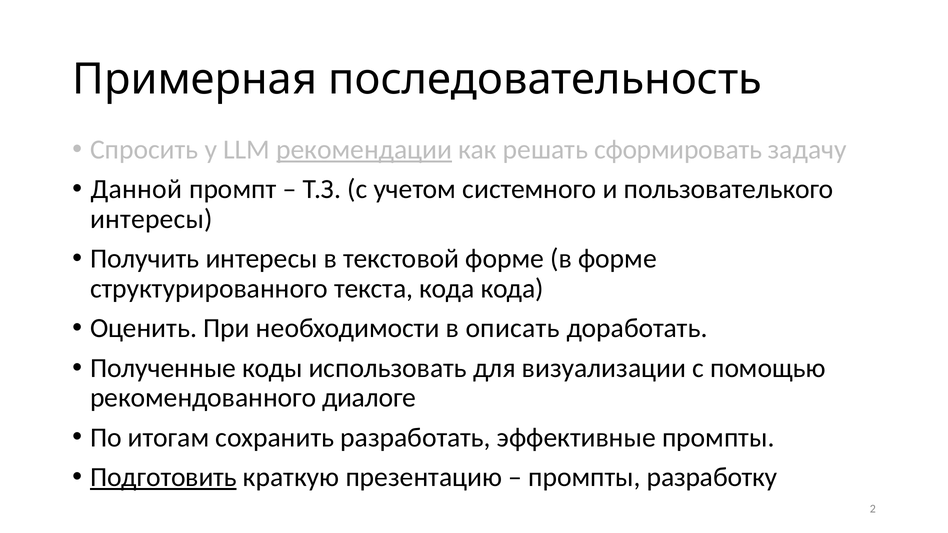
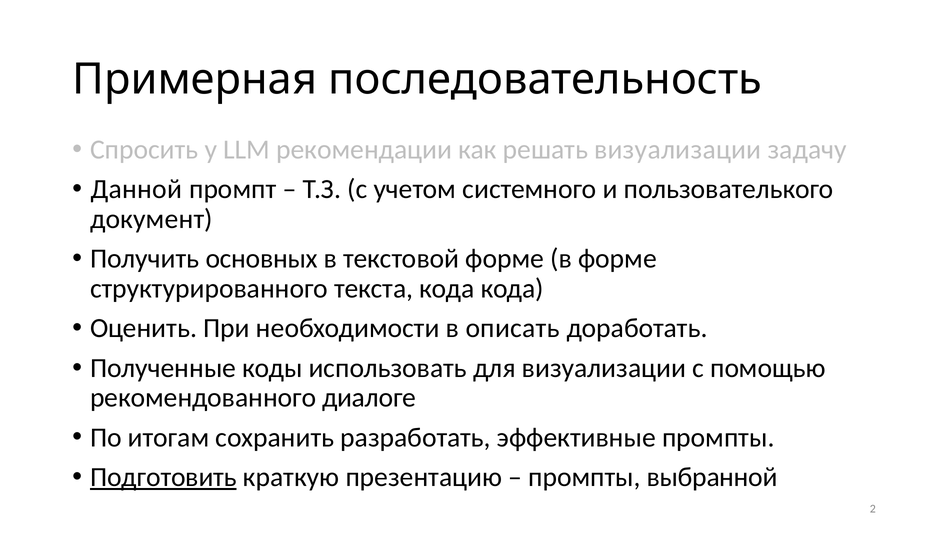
рекомендации underline: present -> none (364, 150)
решать сформировать: сформировать -> визуализации (678, 150)
интересы: интересы -> документ (151, 219)
Получить интересы: интересы -> основных (262, 259)
разработку: разработку -> выбранной (712, 477)
